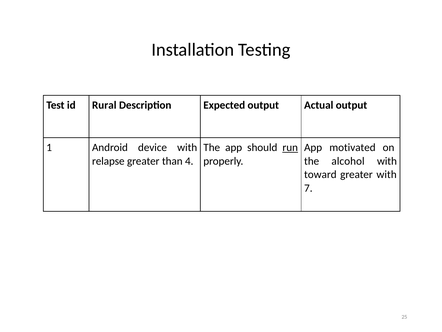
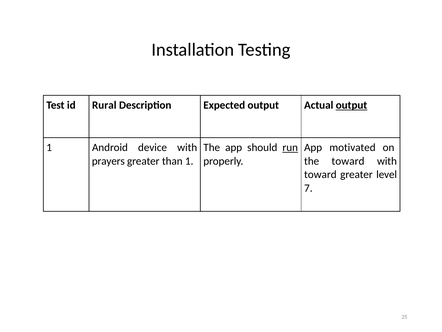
output underline: none -> present (351, 105)
relapse: relapse -> prayers (108, 161)
than 4: 4 -> 1 (189, 161)
the alcohol: alcohol -> toward (348, 161)
greater with: with -> level (387, 174)
